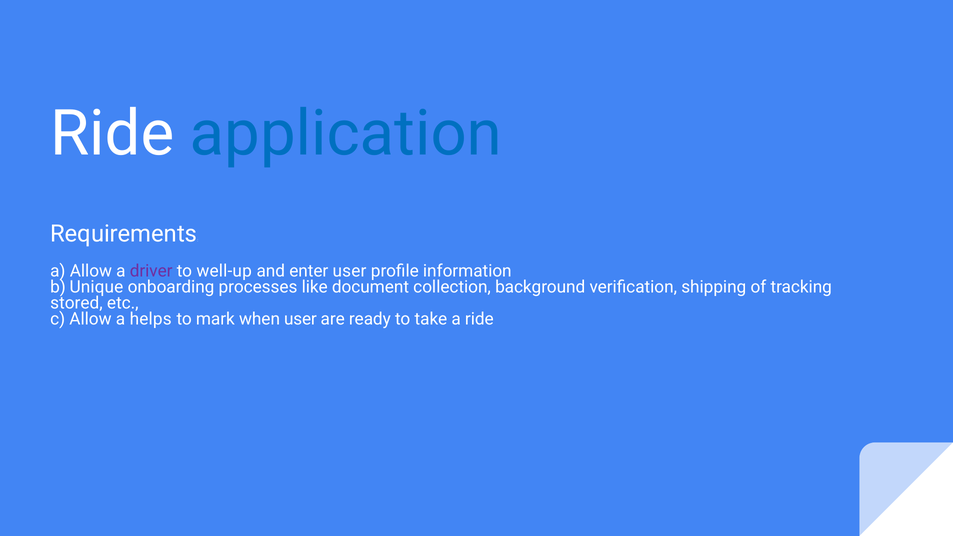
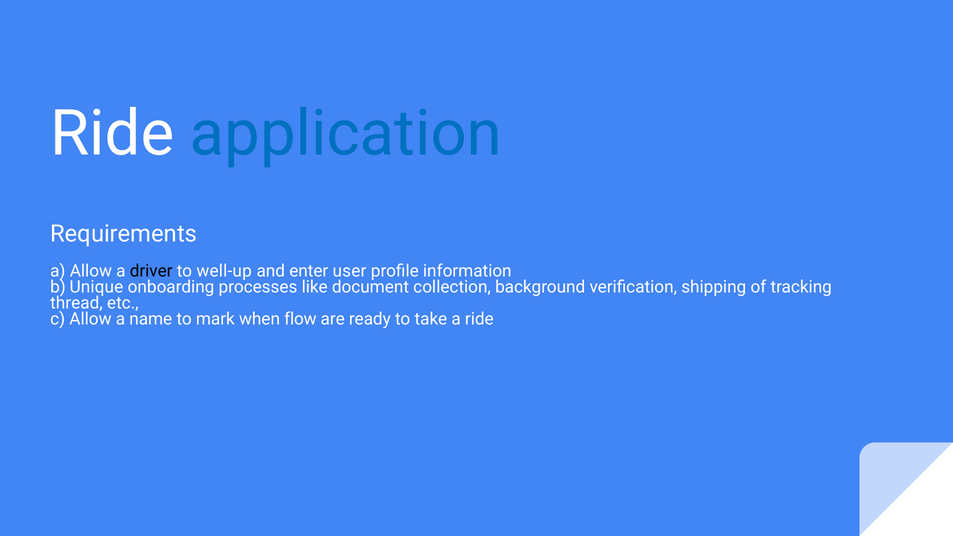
driver colour: purple -> black (151, 271)
stored: stored -> thread (76, 303)
helps: helps -> name (151, 319)
when user: user -> flow (300, 319)
